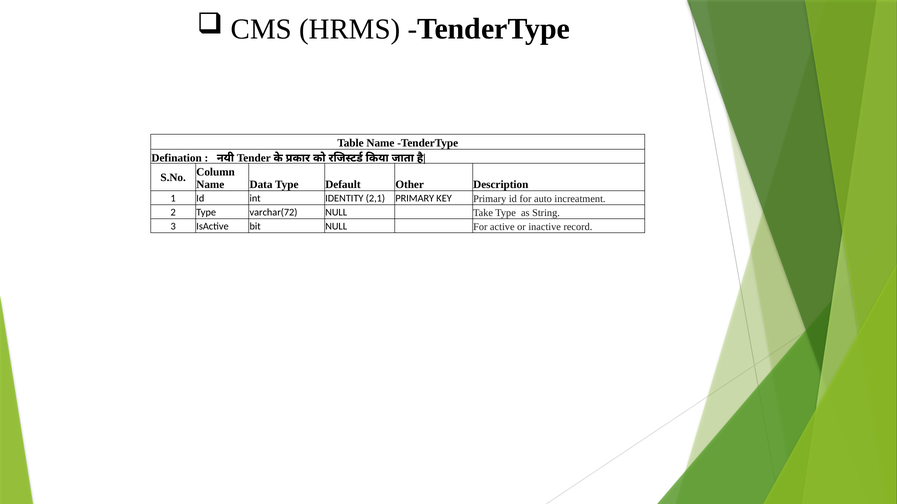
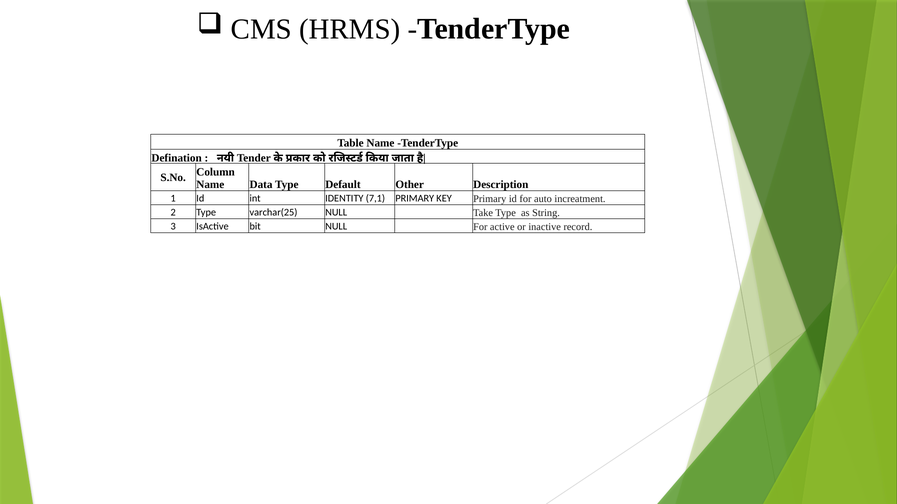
2,1: 2,1 -> 7,1 (375, 199)
varchar(72: varchar(72 -> varchar(25 (273, 213)
